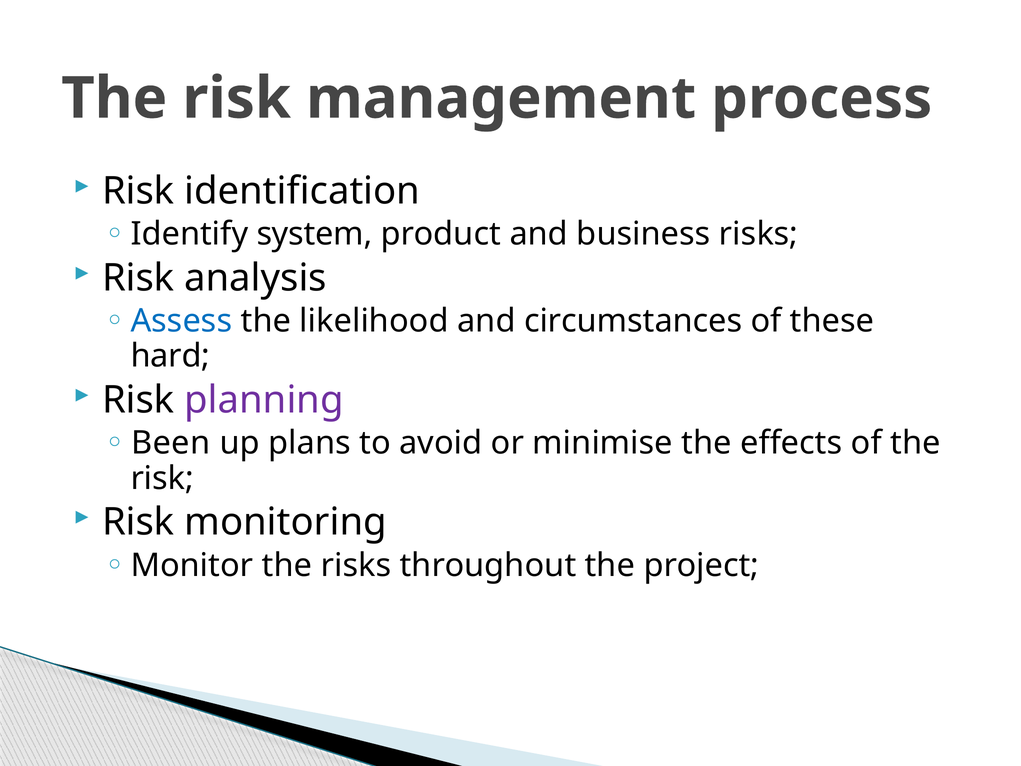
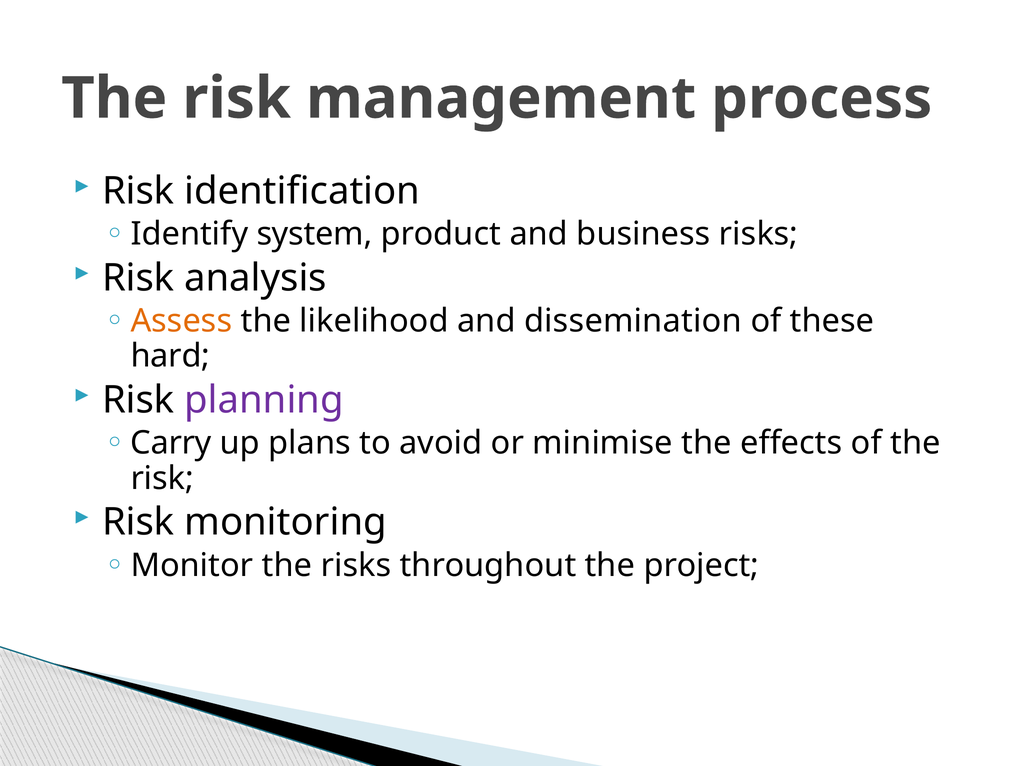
Assess colour: blue -> orange (181, 321)
circumstances: circumstances -> dissemination (633, 321)
Been: Been -> Carry (171, 443)
